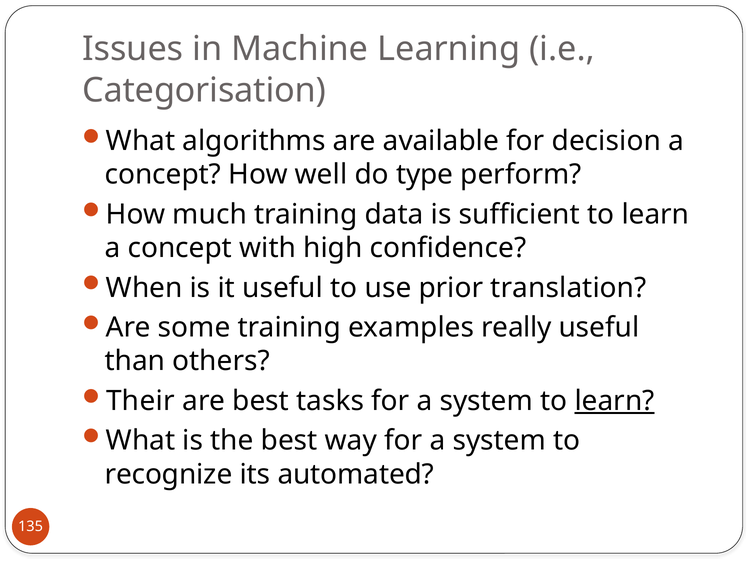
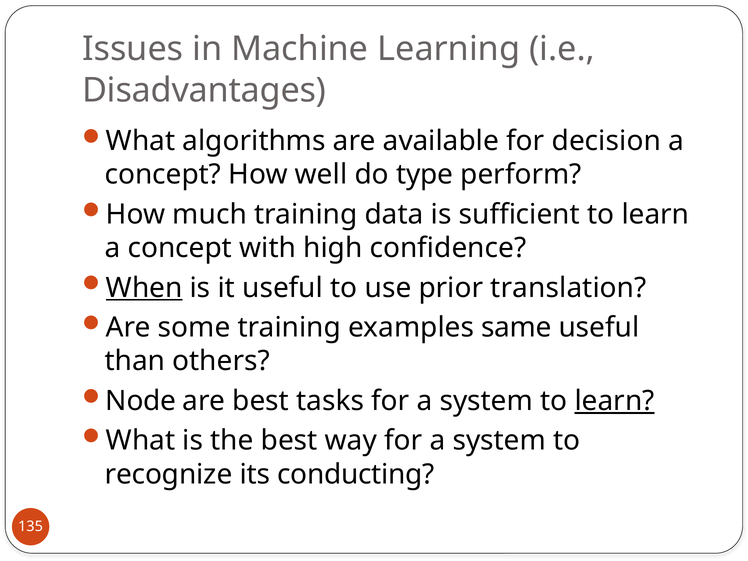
Categorisation: Categorisation -> Disadvantages (204, 90)
When underline: none -> present (144, 288)
really: really -> same (516, 327)
Their: Their -> Node (141, 401)
automated: automated -> conducting (356, 474)
